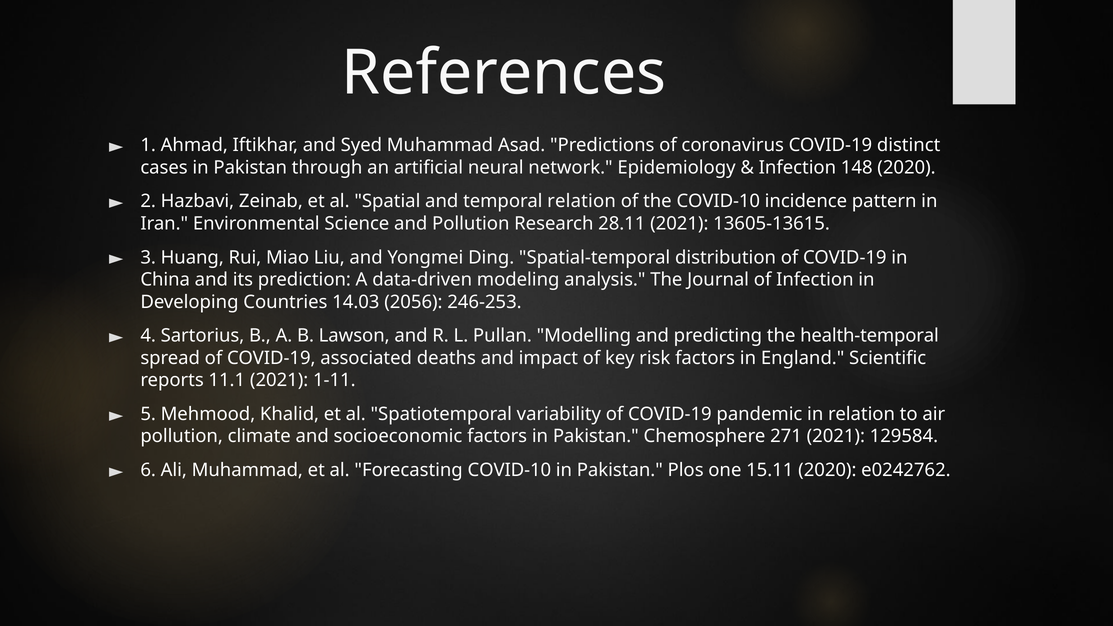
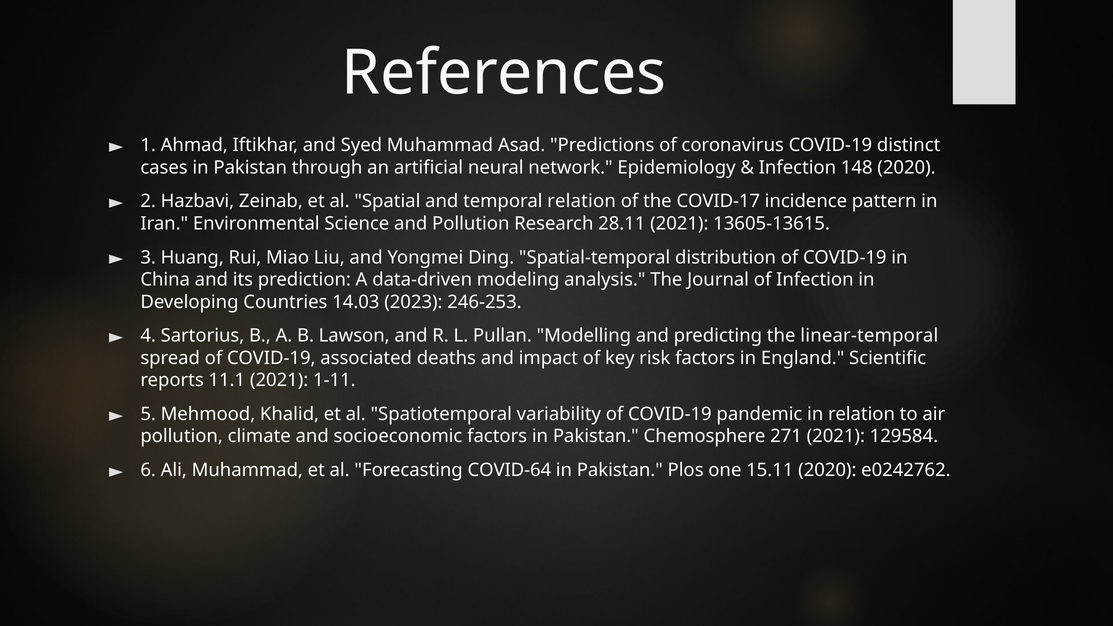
the COVID-10: COVID-10 -> COVID-17 (718, 201)
2056: 2056 -> 2023 (413, 302)
health-temporal: health-temporal -> linear-temporal (869, 336)
Forecasting COVID-10: COVID-10 -> COVID-64 (509, 470)
